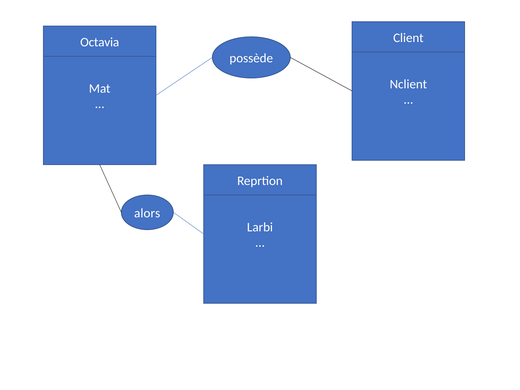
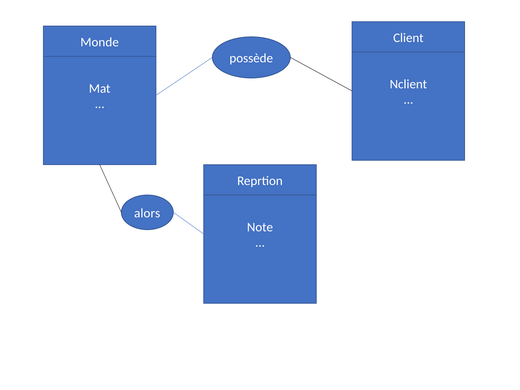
Octavia: Octavia -> Monde (100, 42)
Larbi: Larbi -> Note (260, 227)
